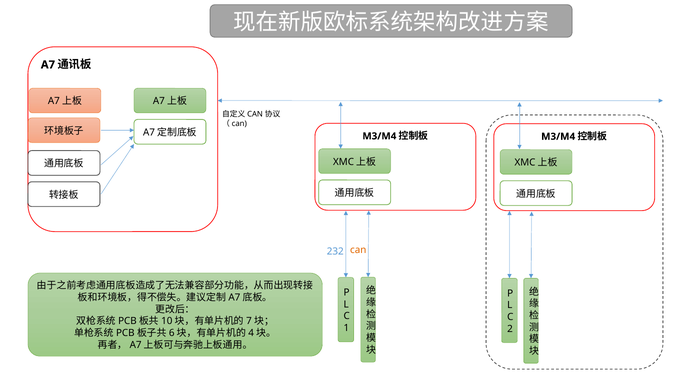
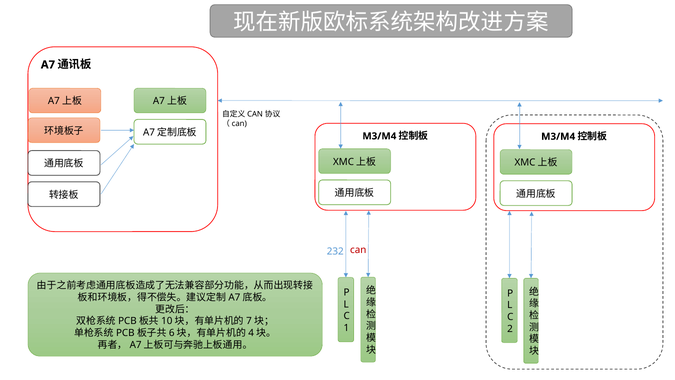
can colour: orange -> red (358, 250)
